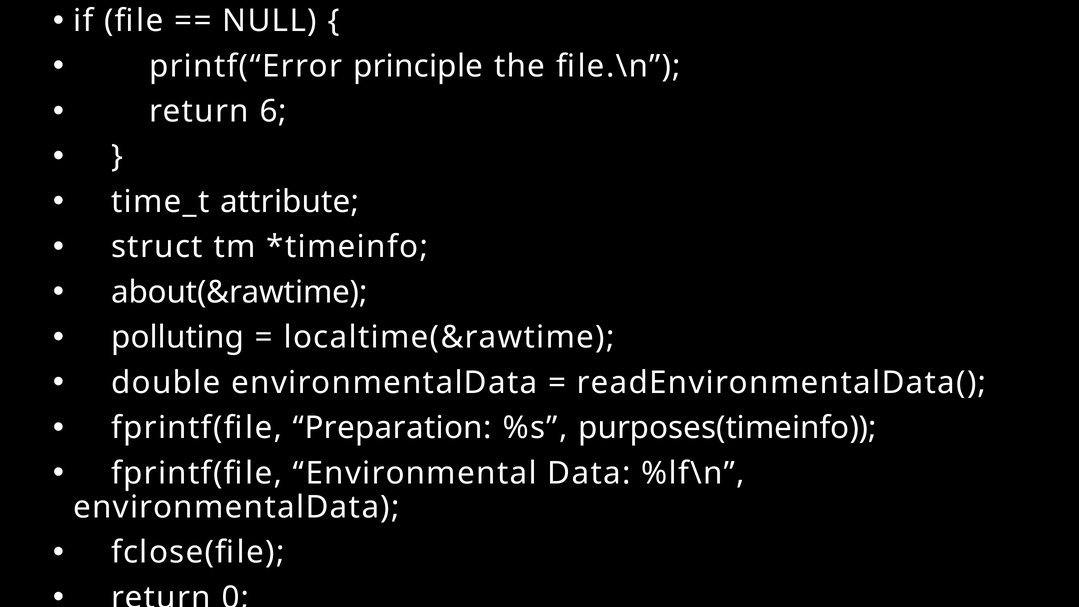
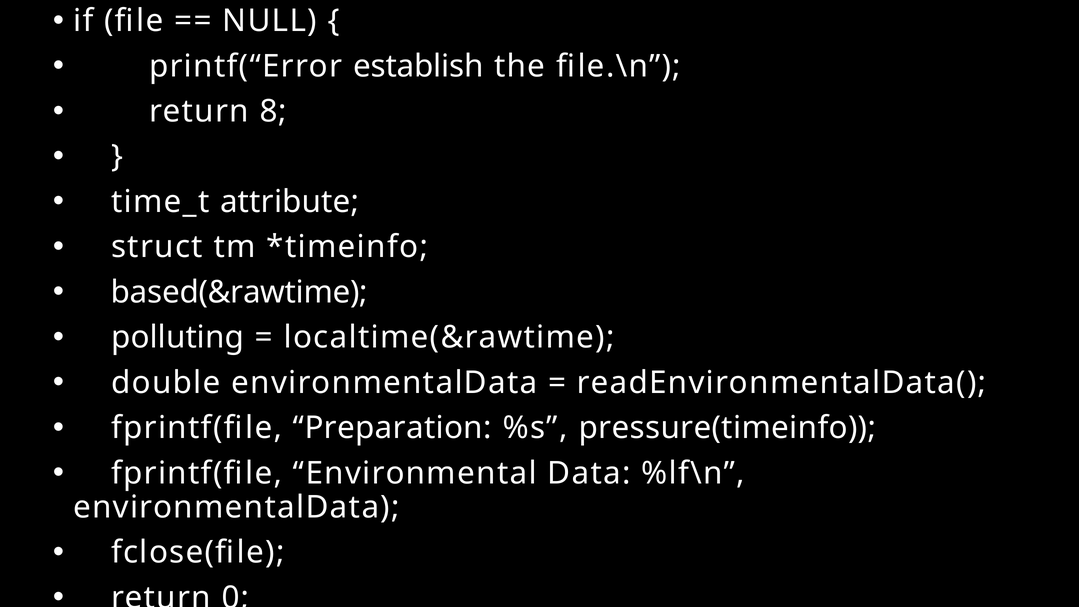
principle: principle -> establish (418, 66)
6: 6 -> 8 (273, 111)
about(&rawtime: about(&rawtime -> based(&rawtime (239, 292)
purposes(timeinfo: purposes(timeinfo -> pressure(timeinfo (727, 428)
